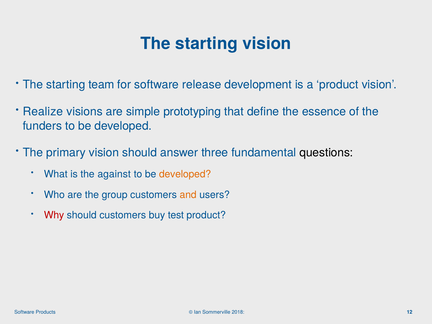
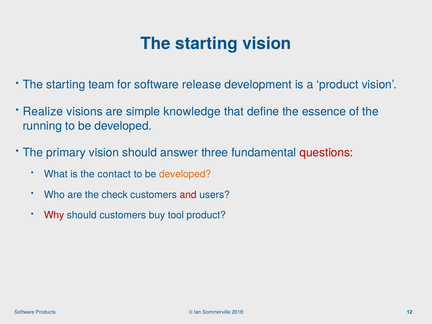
prototyping: prototyping -> knowledge (192, 112)
funders: funders -> running (42, 126)
questions colour: black -> red (326, 153)
against: against -> contact (114, 174)
group: group -> check (115, 195)
and colour: orange -> red (188, 195)
test: test -> tool (176, 215)
